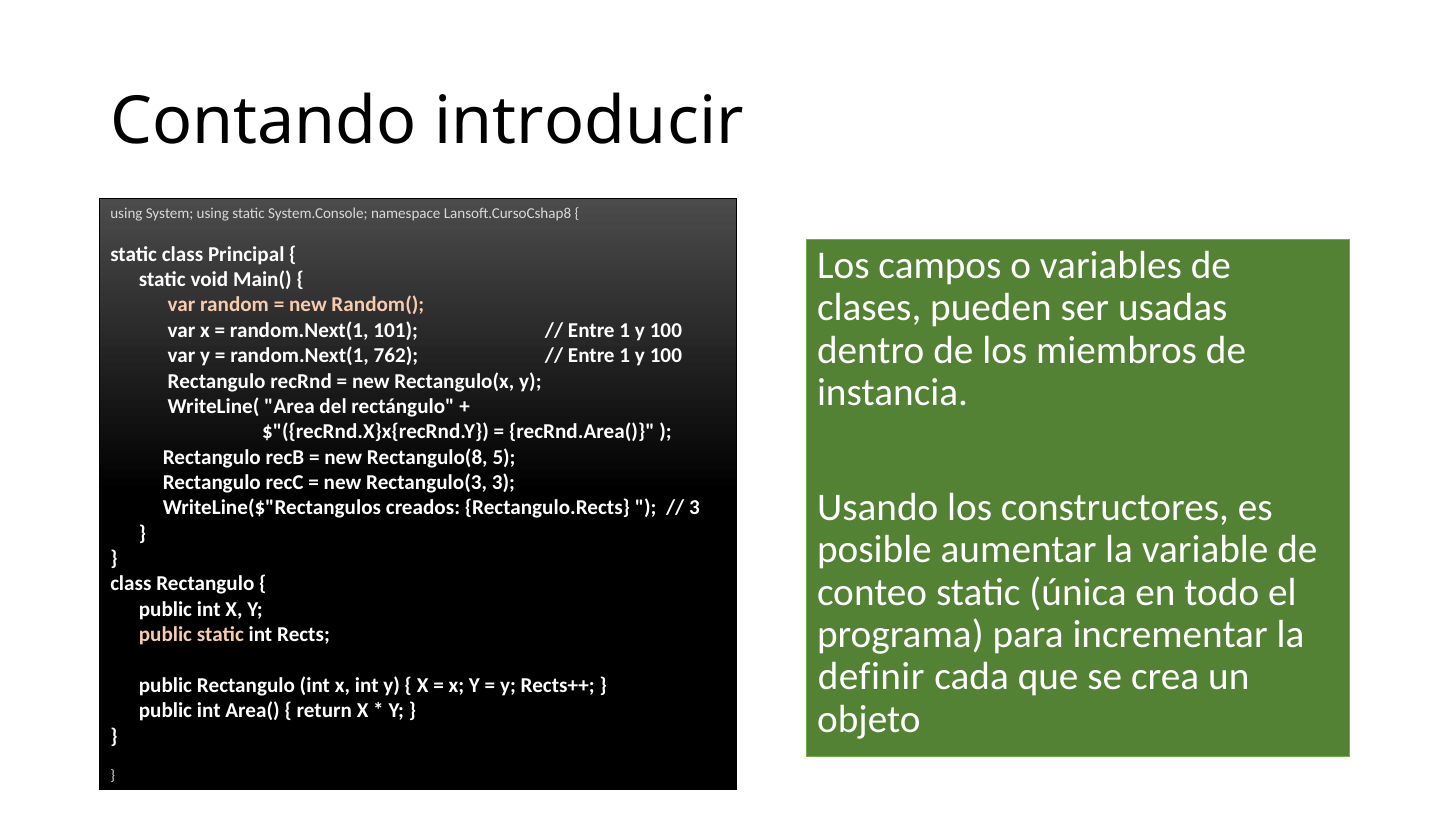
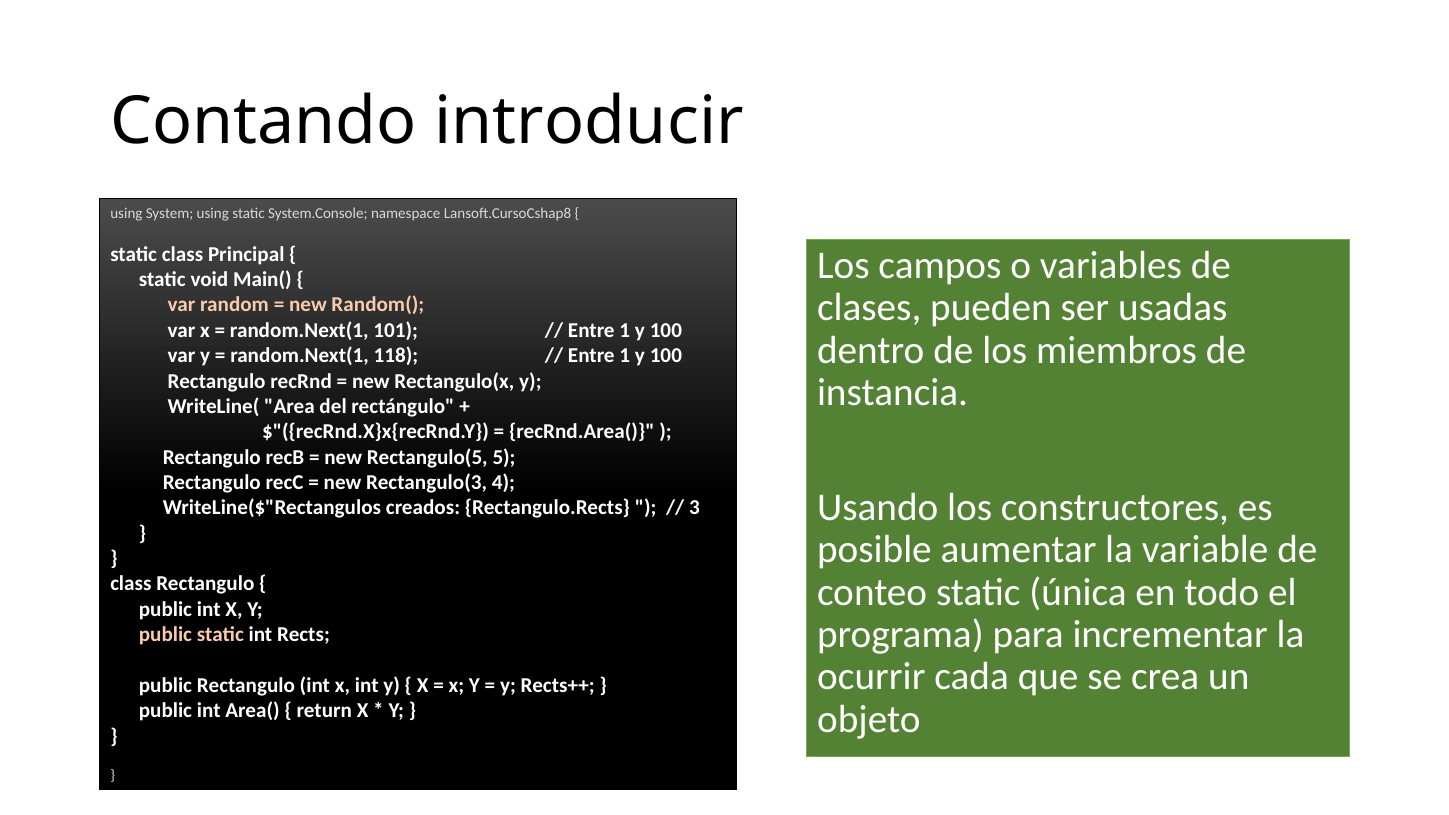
762: 762 -> 118 (396, 356)
Rectangulo(8: Rectangulo(8 -> Rectangulo(5 (427, 457)
Rectangulo(3 3: 3 -> 4 (503, 483)
definir: definir -> ocurrir (871, 677)
